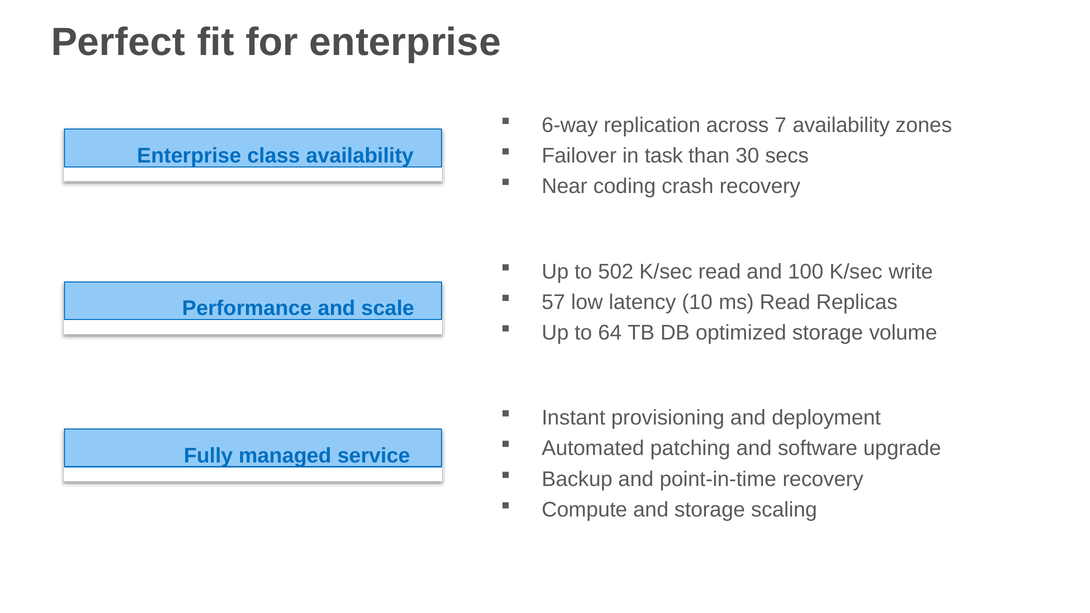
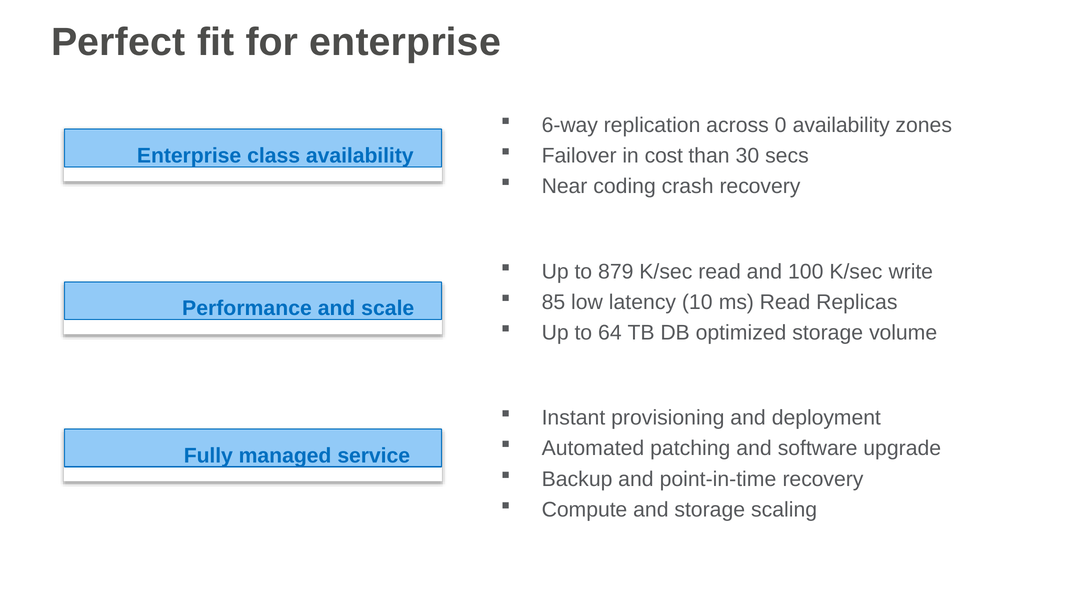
7: 7 -> 0 (781, 125)
task: task -> cost (664, 156)
502: 502 -> 879 (616, 272)
57: 57 -> 85 (553, 302)
